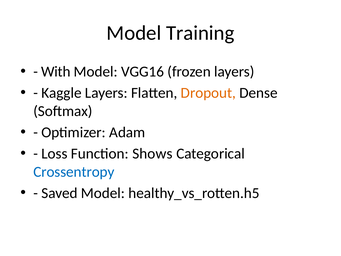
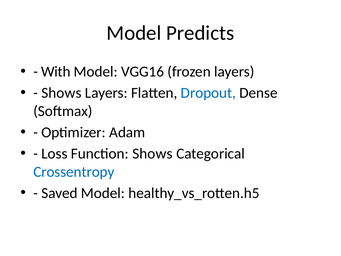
Training: Training -> Predicts (200, 33)
Kaggle: Kaggle -> Shows (61, 93)
Dropout colour: orange -> blue (208, 93)
